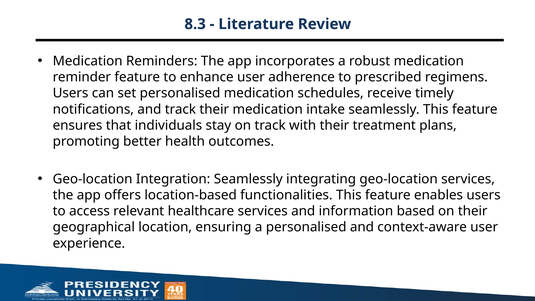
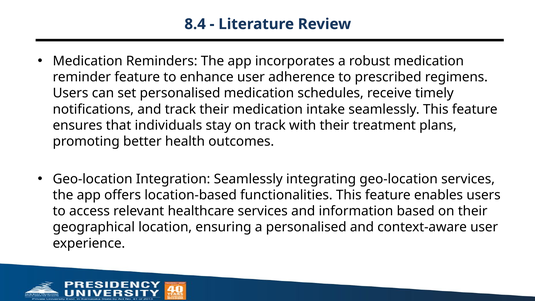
8.3: 8.3 -> 8.4 (195, 24)
